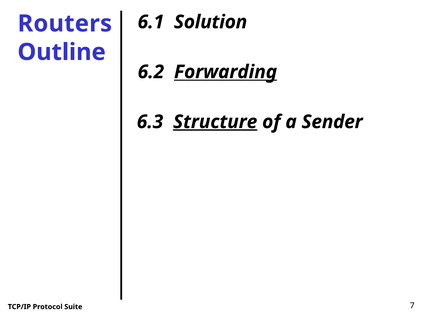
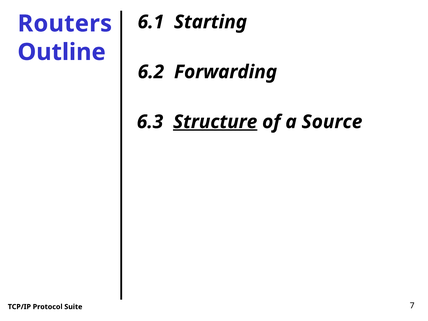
Solution: Solution -> Starting (211, 22)
Forwarding underline: present -> none (226, 72)
Sender: Sender -> Source (332, 122)
